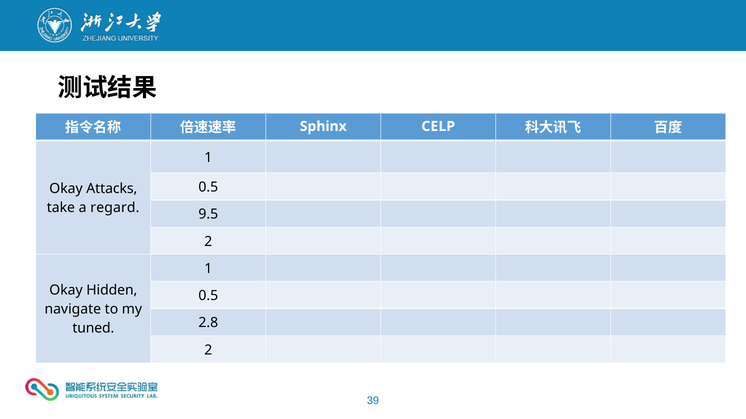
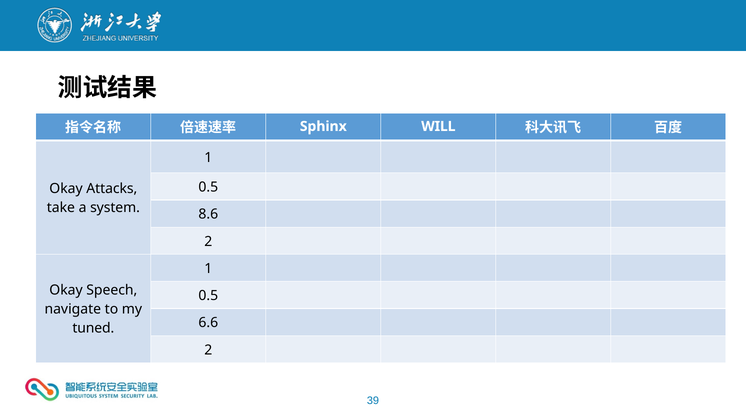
CELP: CELP -> WILL (438, 127)
regard: regard -> system (115, 208)
9.5: 9.5 -> 8.6 (208, 215)
Hidden: Hidden -> Speech (112, 291)
2.8: 2.8 -> 6.6 (208, 323)
